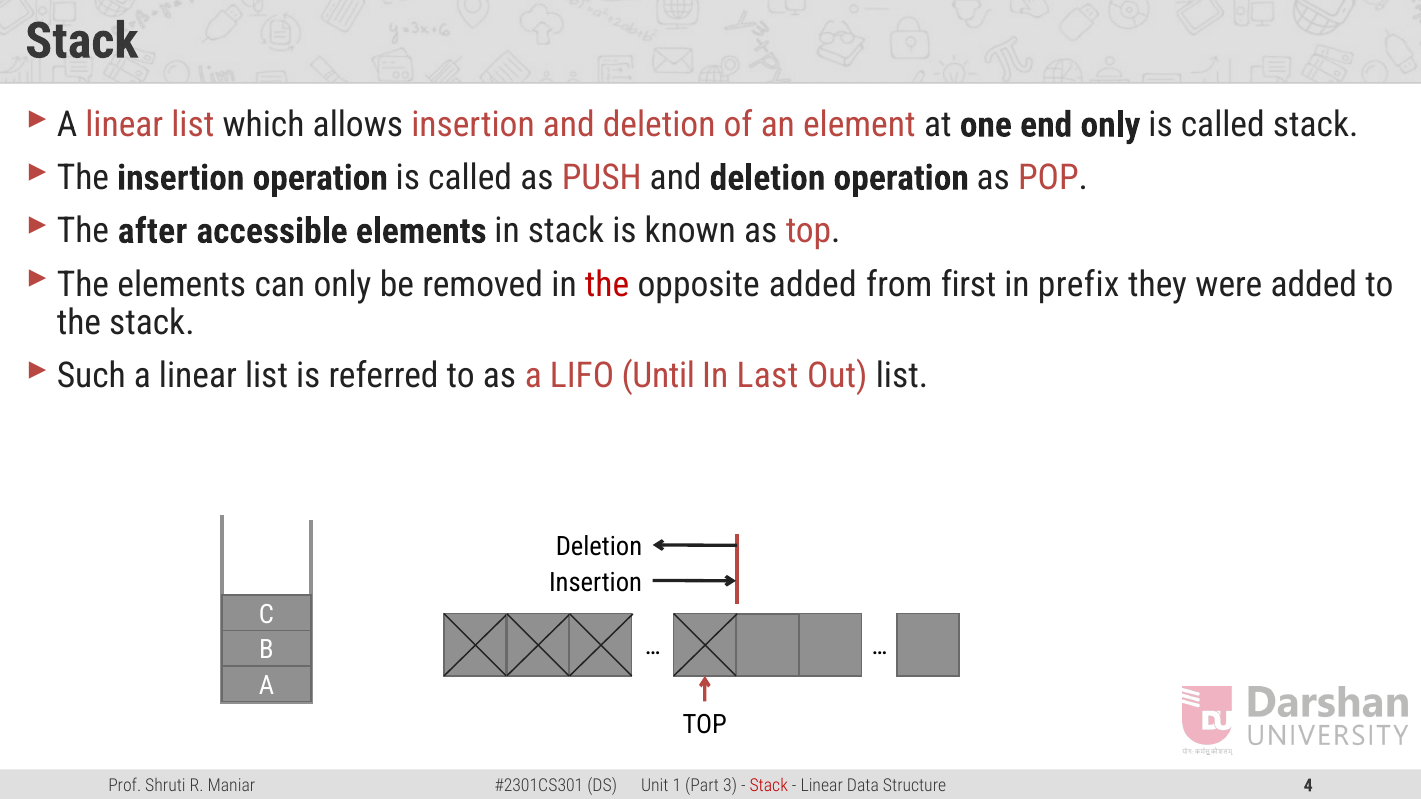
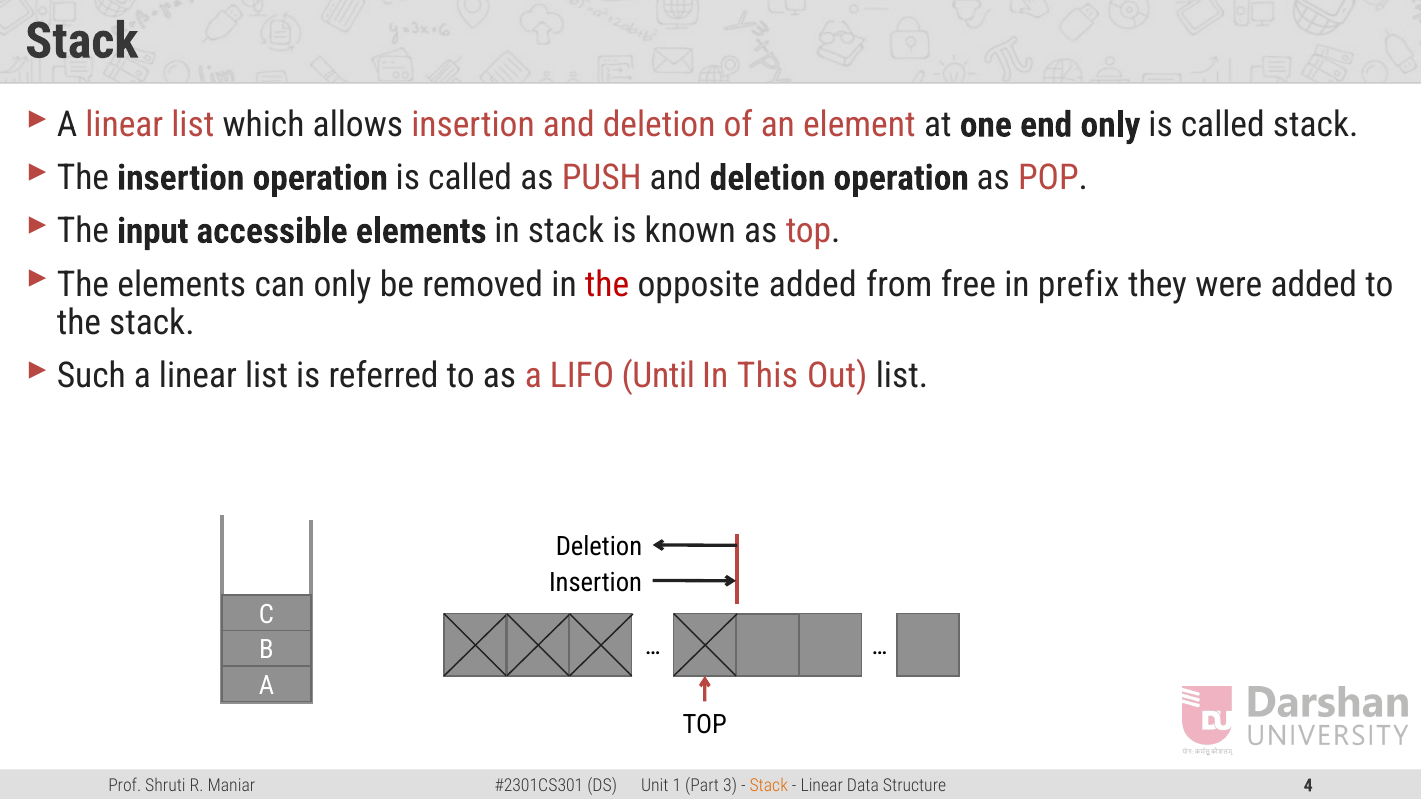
after: after -> input (153, 231)
first: first -> free (968, 284)
Last: Last -> This (767, 376)
Stack colour: red -> orange (769, 786)
